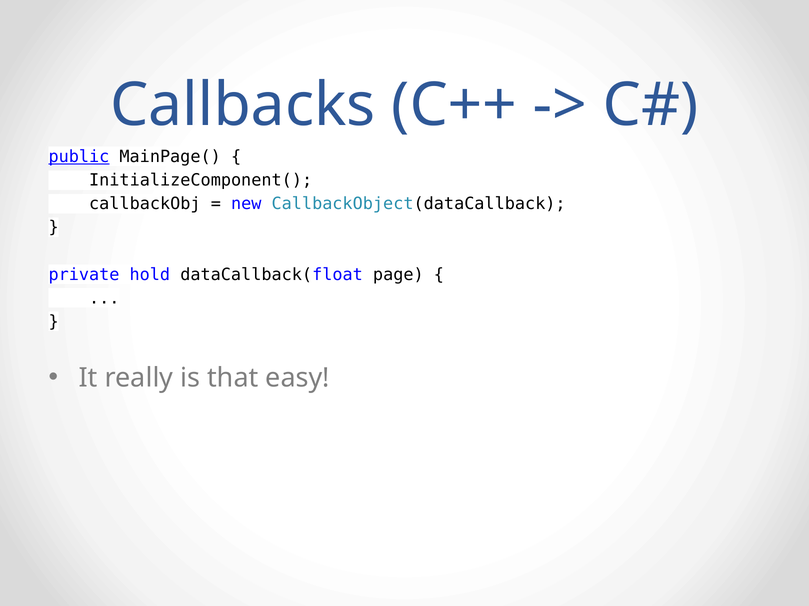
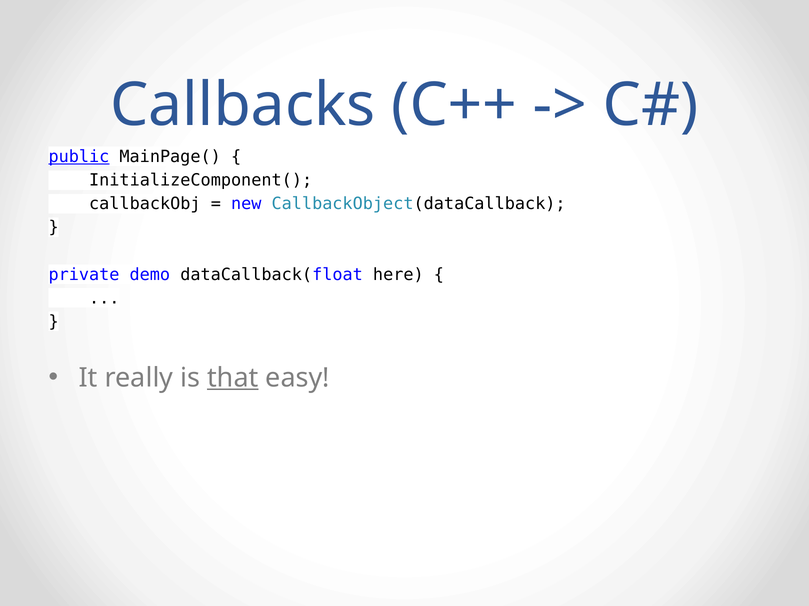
hold: hold -> demo (150, 275)
page: page -> here (398, 275)
that underline: none -> present (233, 378)
